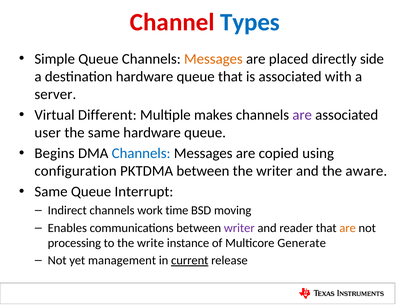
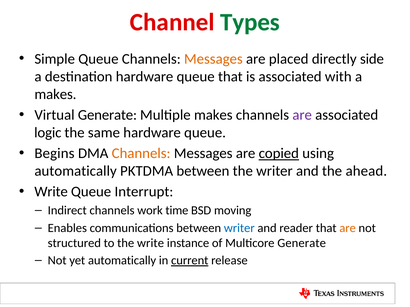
Types colour: blue -> green (250, 22)
server: server -> makes (55, 94)
Virtual Different: Different -> Generate (107, 115)
user: user -> logic (48, 133)
Channels colour: blue -> orange (141, 154)
copied underline: none -> present (279, 154)
configuration: configuration -> automatically (76, 171)
aware: aware -> ahead (366, 171)
Same: Same -> Write (51, 192)
writer colour: purple -> blue (239, 228)
processing: processing -> structured (74, 243)
yet management: management -> automatically (122, 261)
